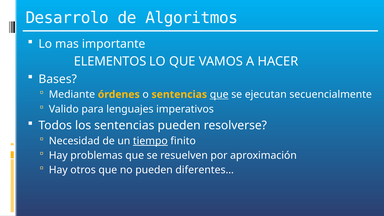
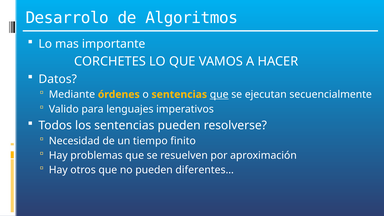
ELEMENTOS: ELEMENTOS -> CORCHETES (110, 61)
Bases: Bases -> Datos (58, 79)
tiempo underline: present -> none (150, 141)
